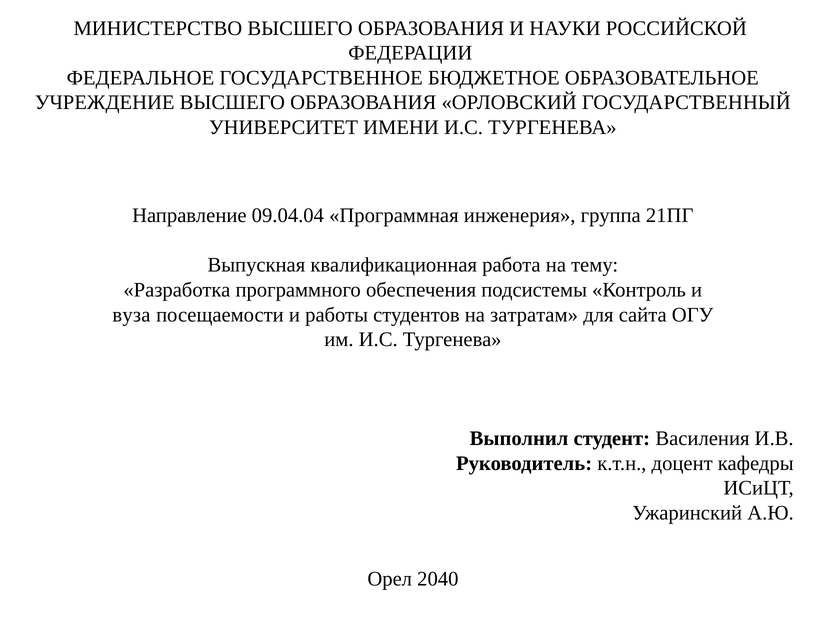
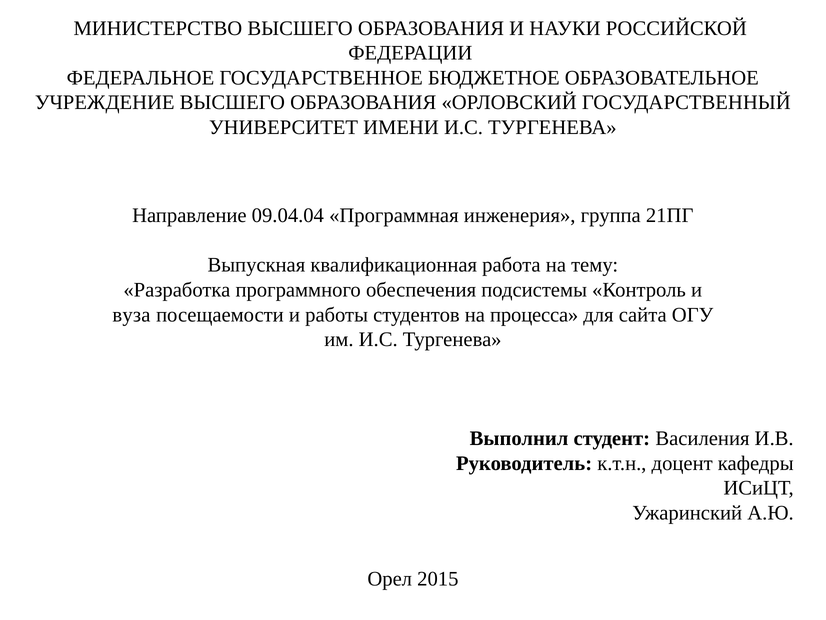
затратам: затратам -> процесса (534, 314)
2040: 2040 -> 2015 (438, 579)
